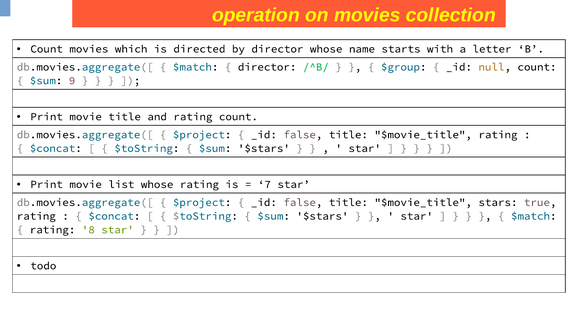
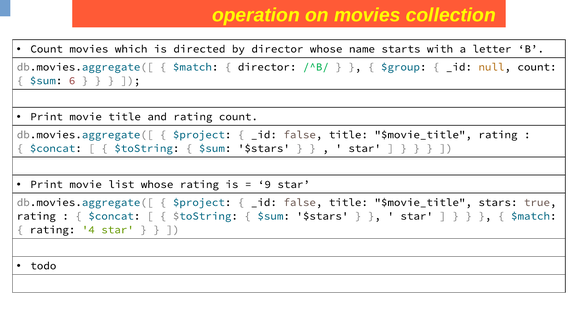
9: 9 -> 6 (72, 81)
7: 7 -> 9 (264, 184)
8: 8 -> 4 (88, 230)
